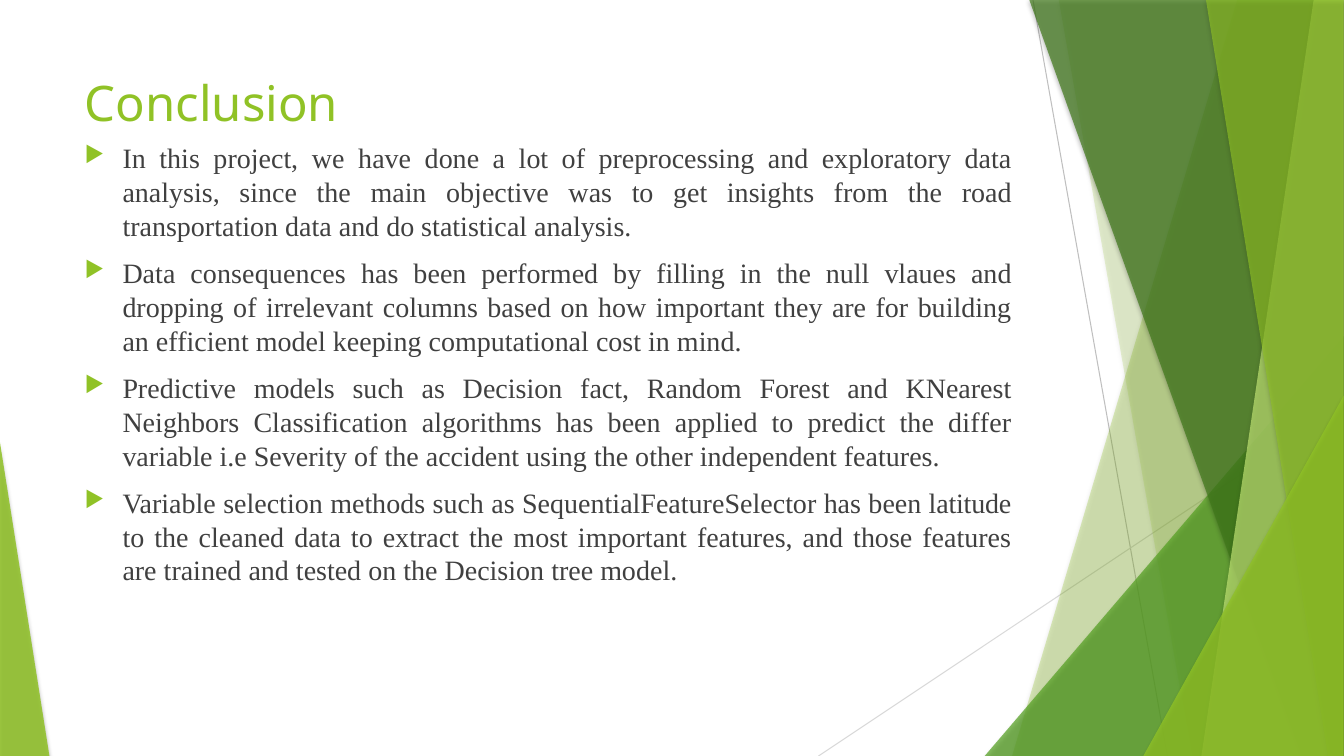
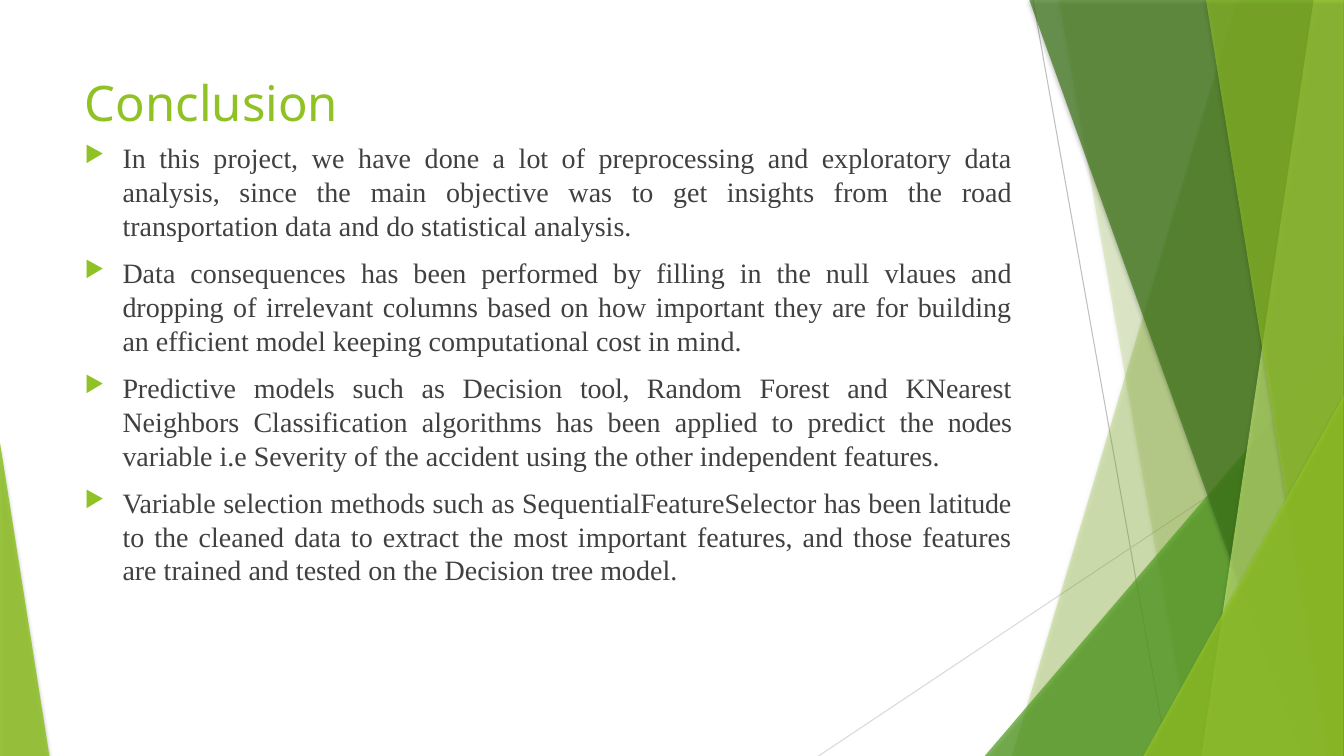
fact: fact -> tool (605, 389)
differ: differ -> nodes (980, 423)
